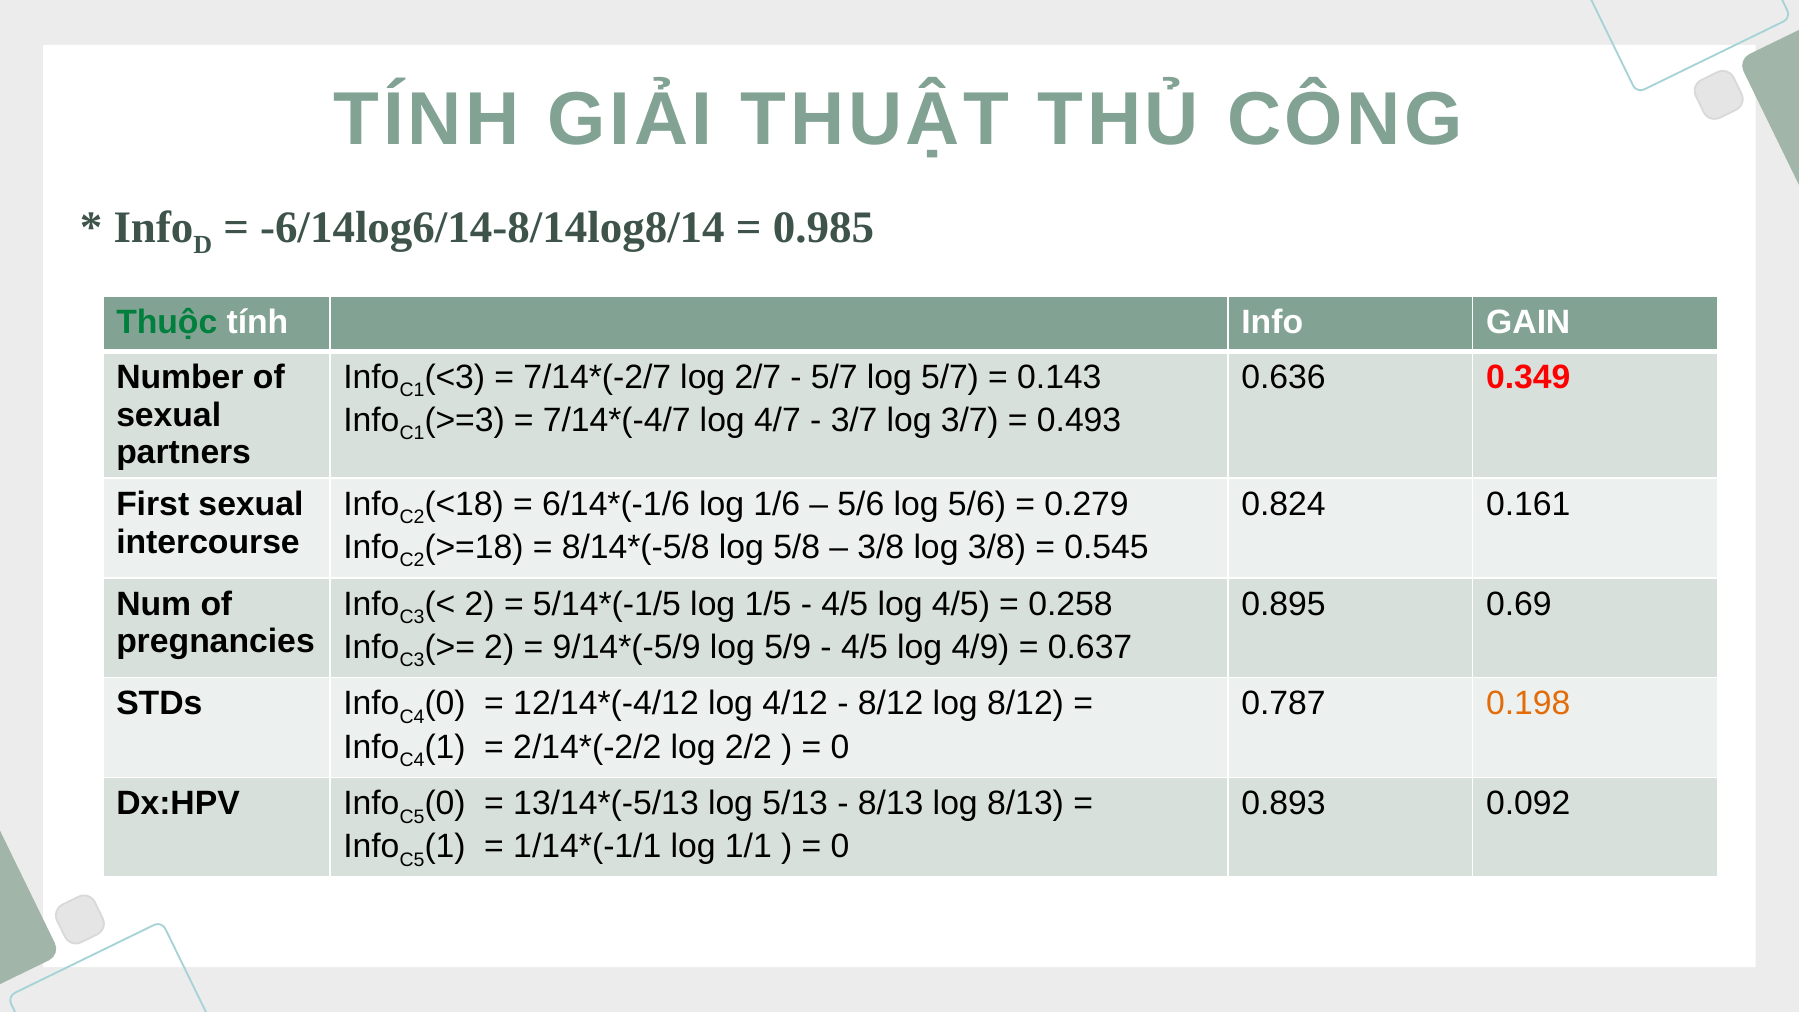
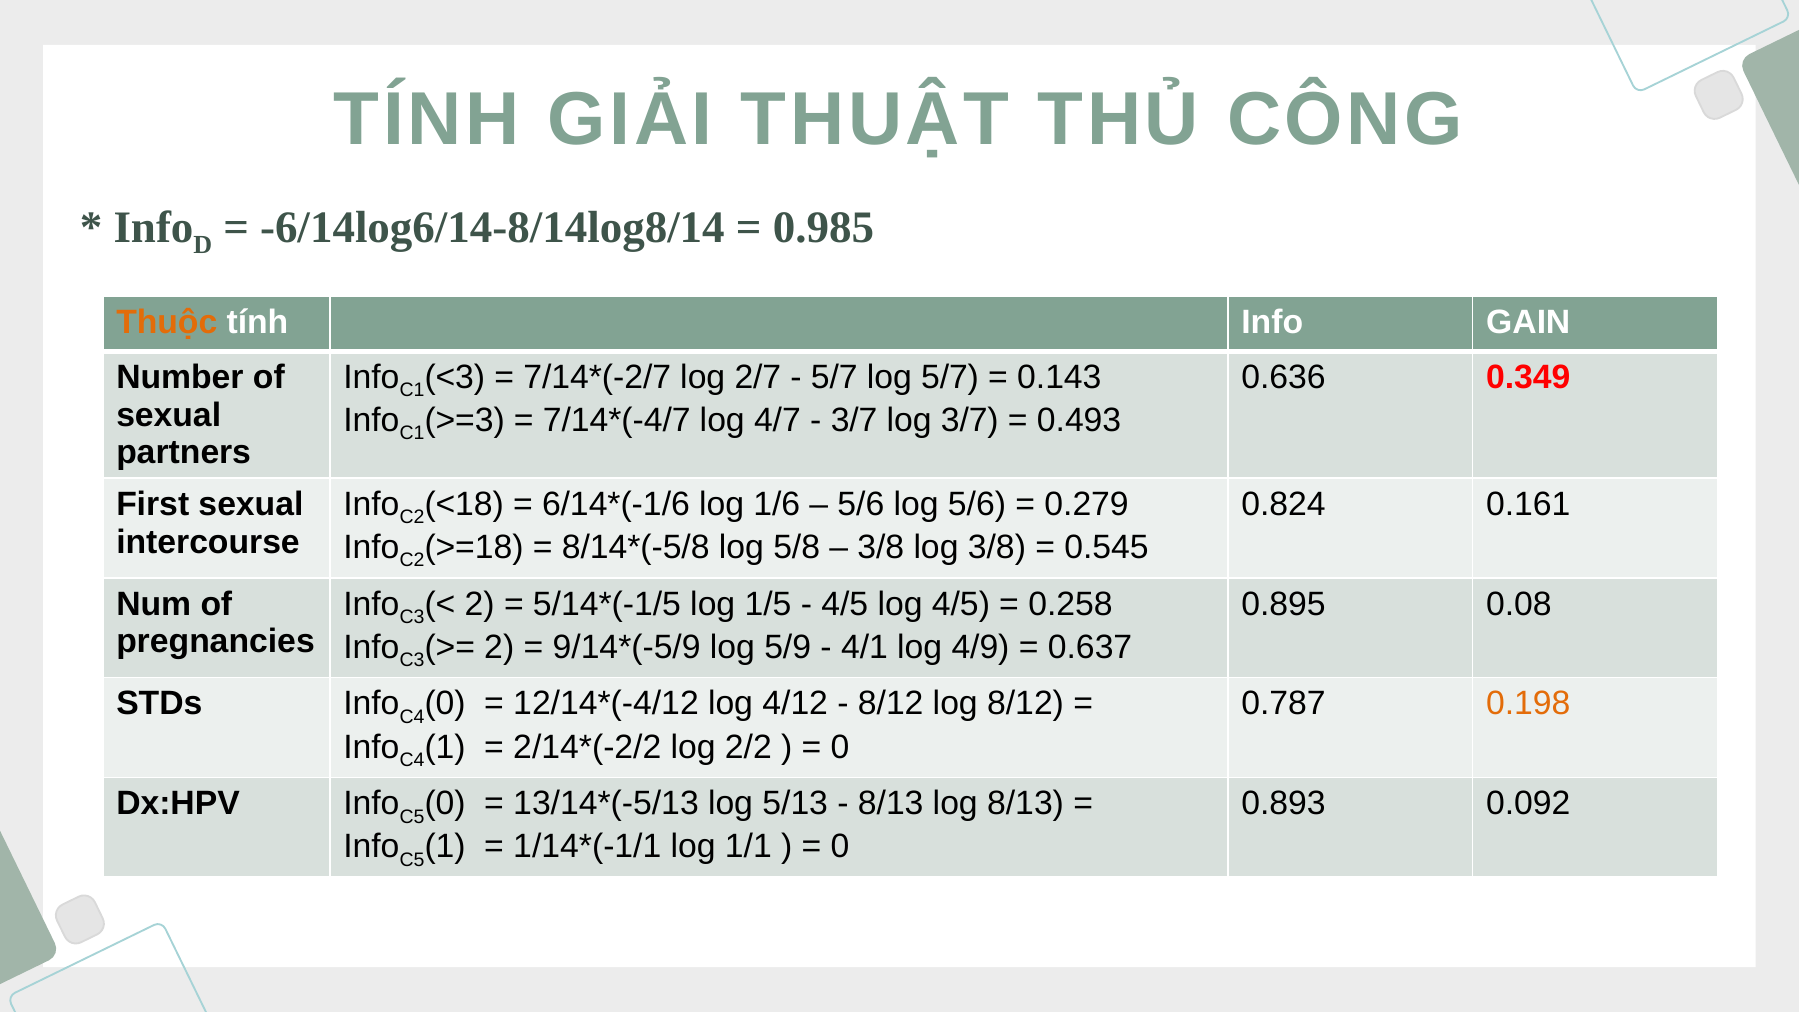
Thuộc colour: green -> orange (167, 323)
0.69: 0.69 -> 0.08 (1519, 604)
4/5: 4/5 -> 4/1 (864, 647)
